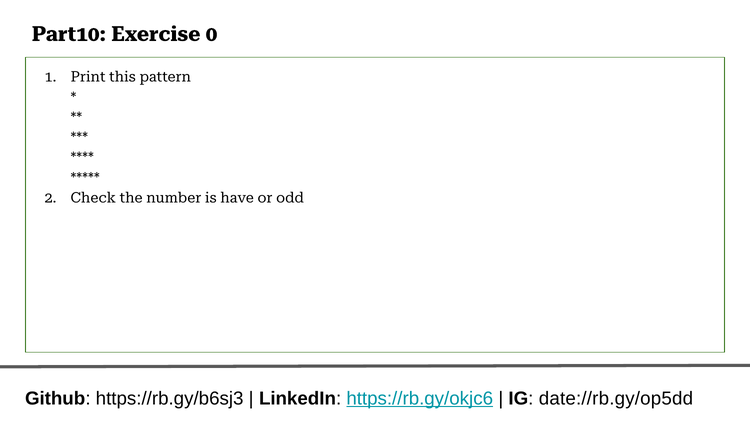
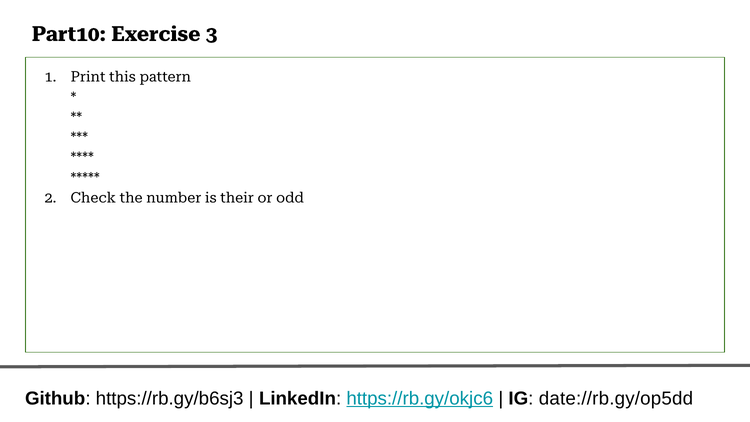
0: 0 -> 3 (211, 34)
have: have -> their (237, 198)
